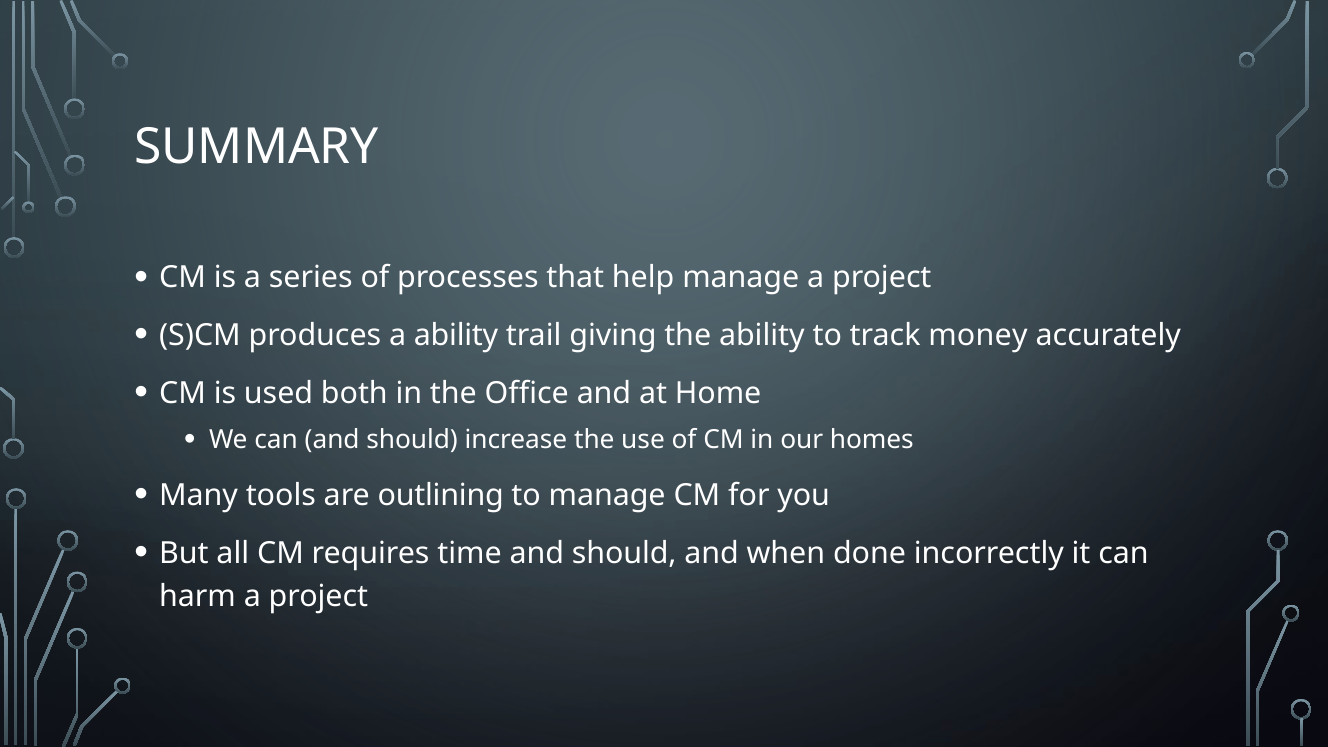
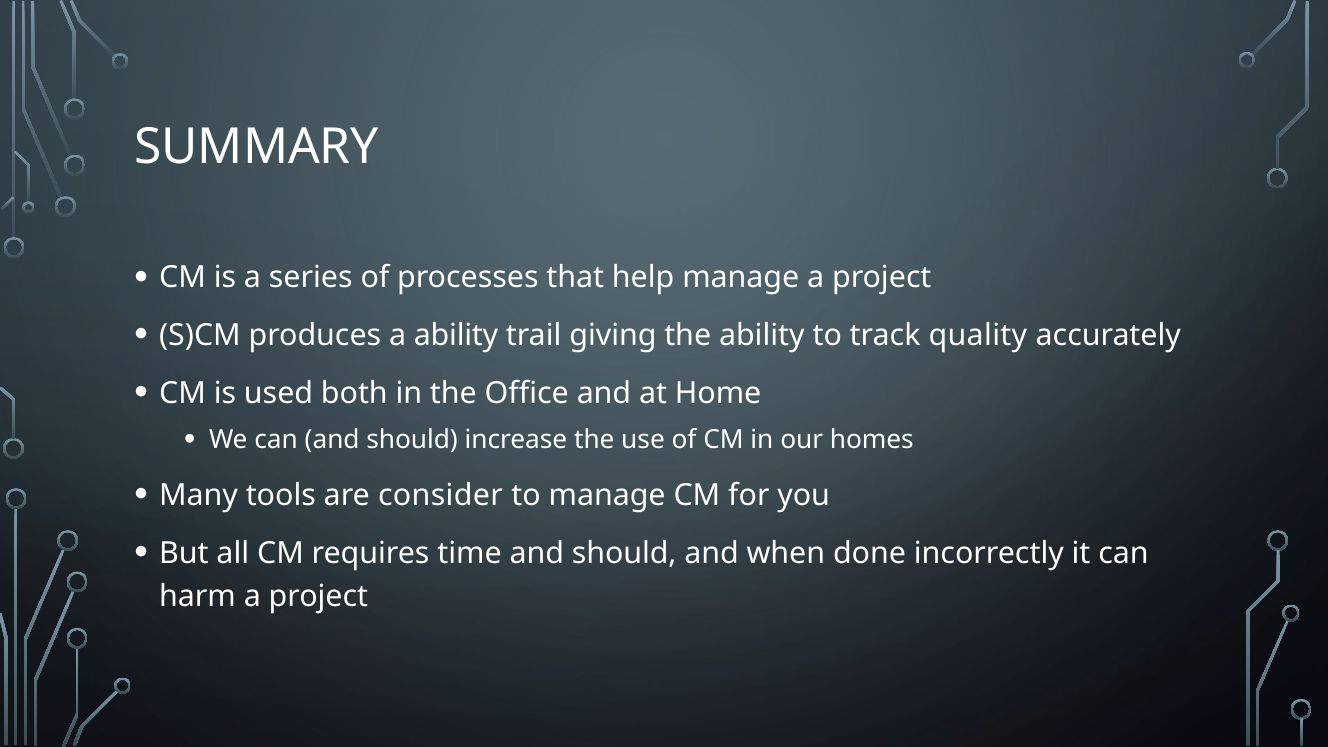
money: money -> quality (978, 335)
outlining: outlining -> consider (440, 495)
